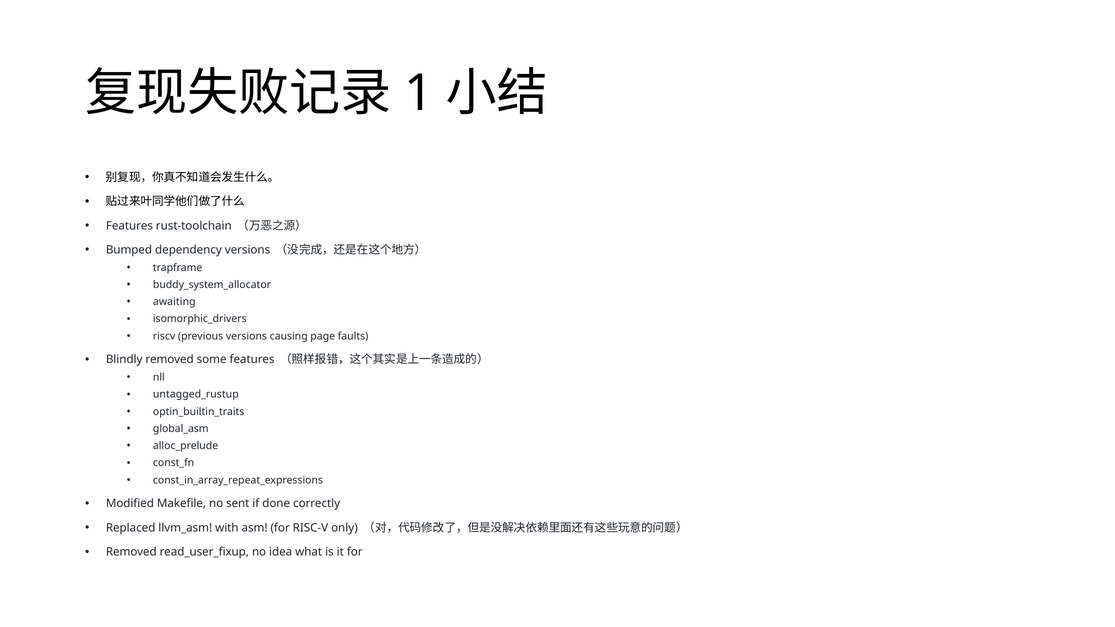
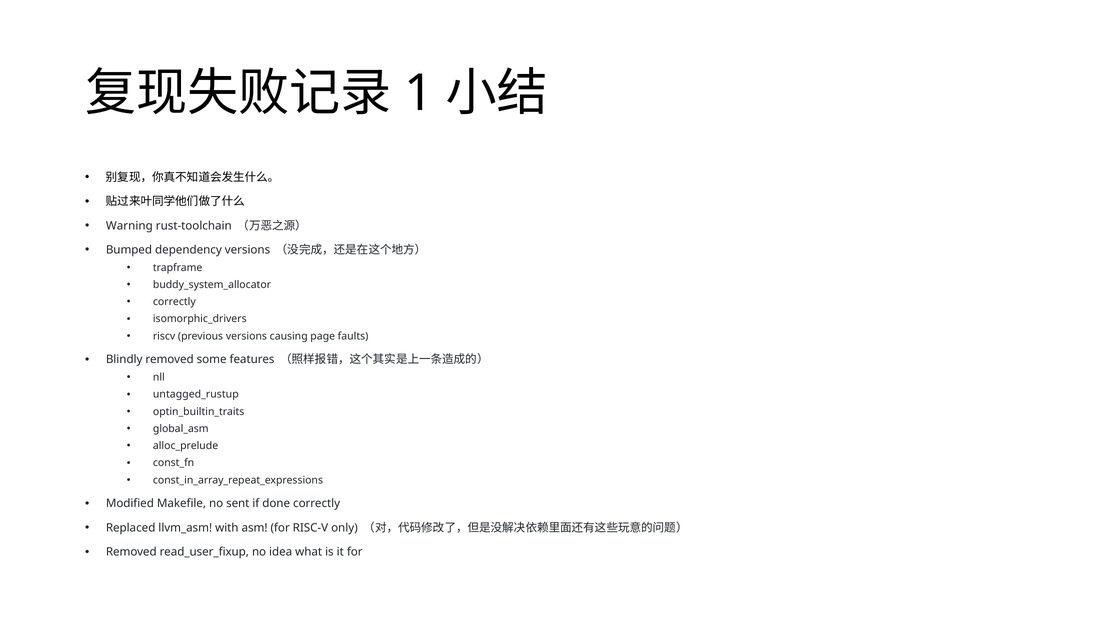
Features: Features -> Warning (129, 226)
awaiting: awaiting -> correctly (174, 302)
